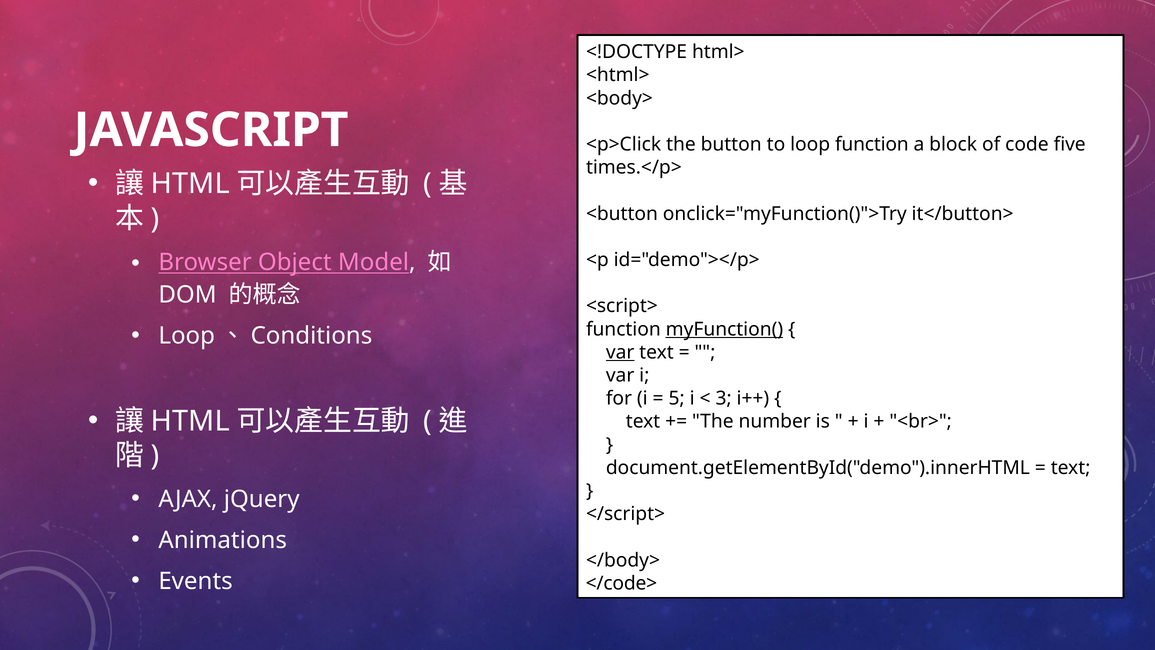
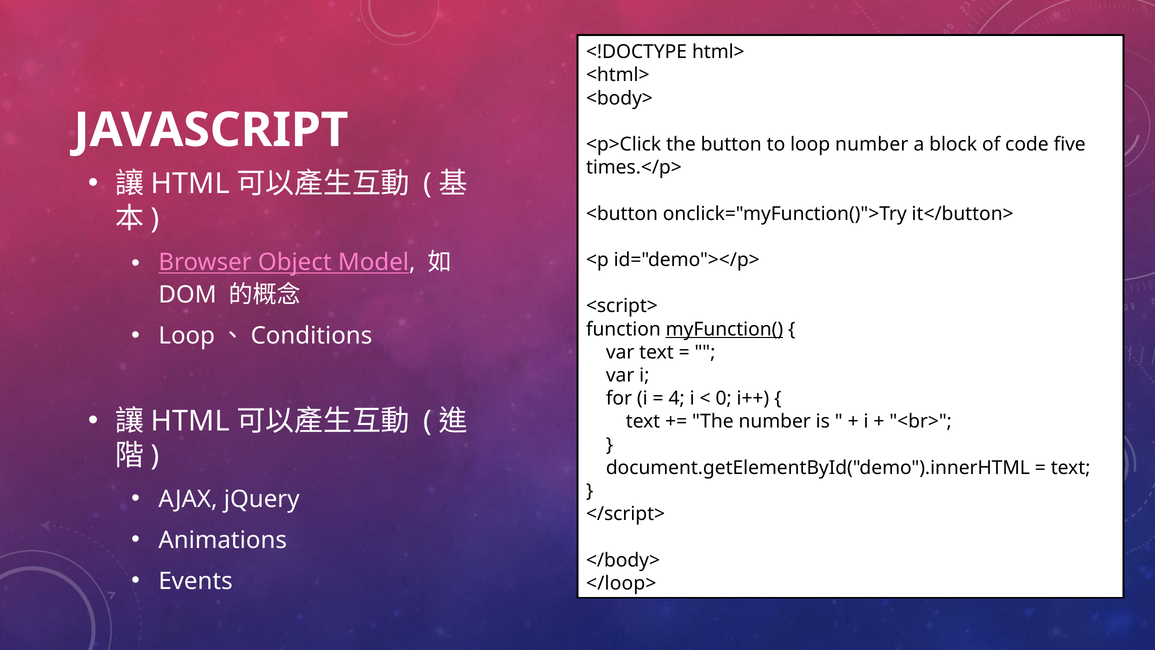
loop function: function -> number (872, 144)
var underline: present -> none (620, 352)
5: 5 -> 4 (677, 398)
3: 3 -> 0 (724, 398)
</code>: </code> -> </loop> (621, 583)
